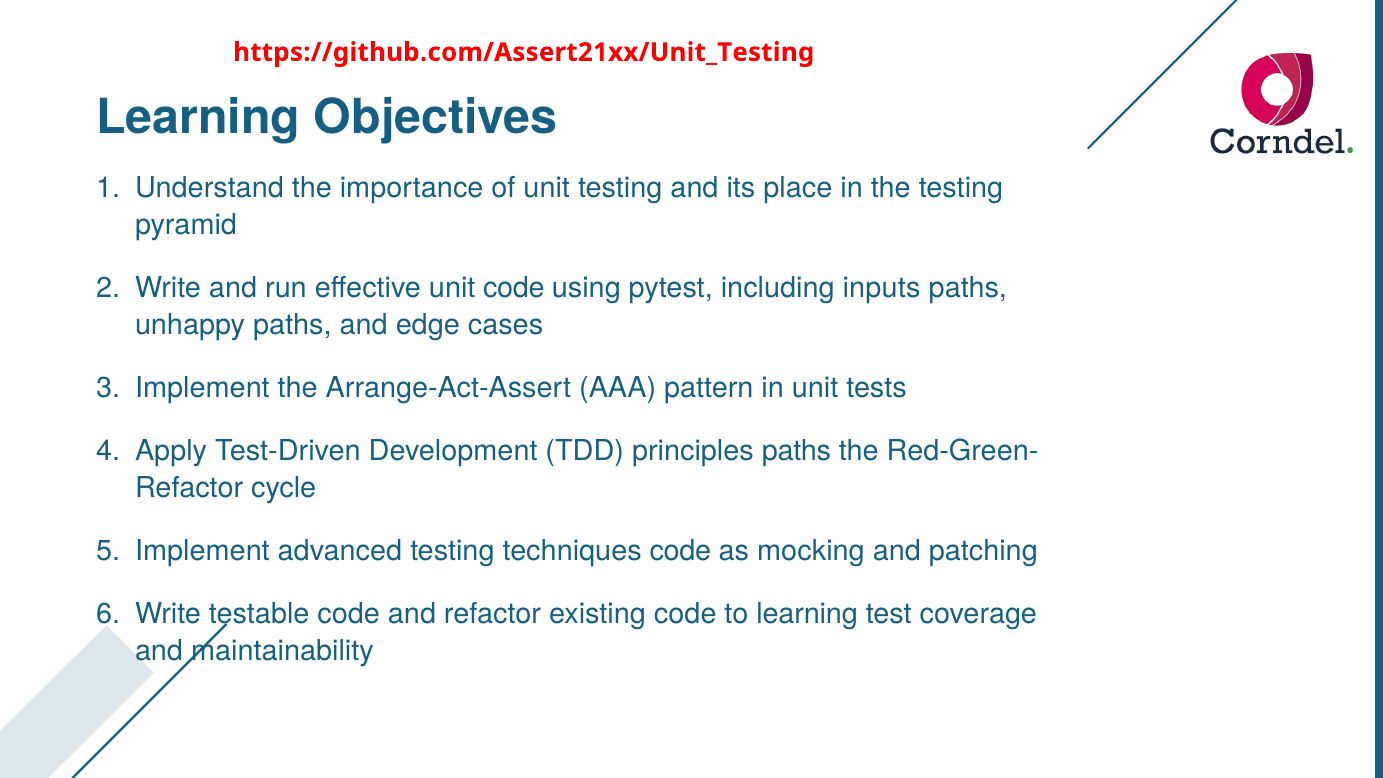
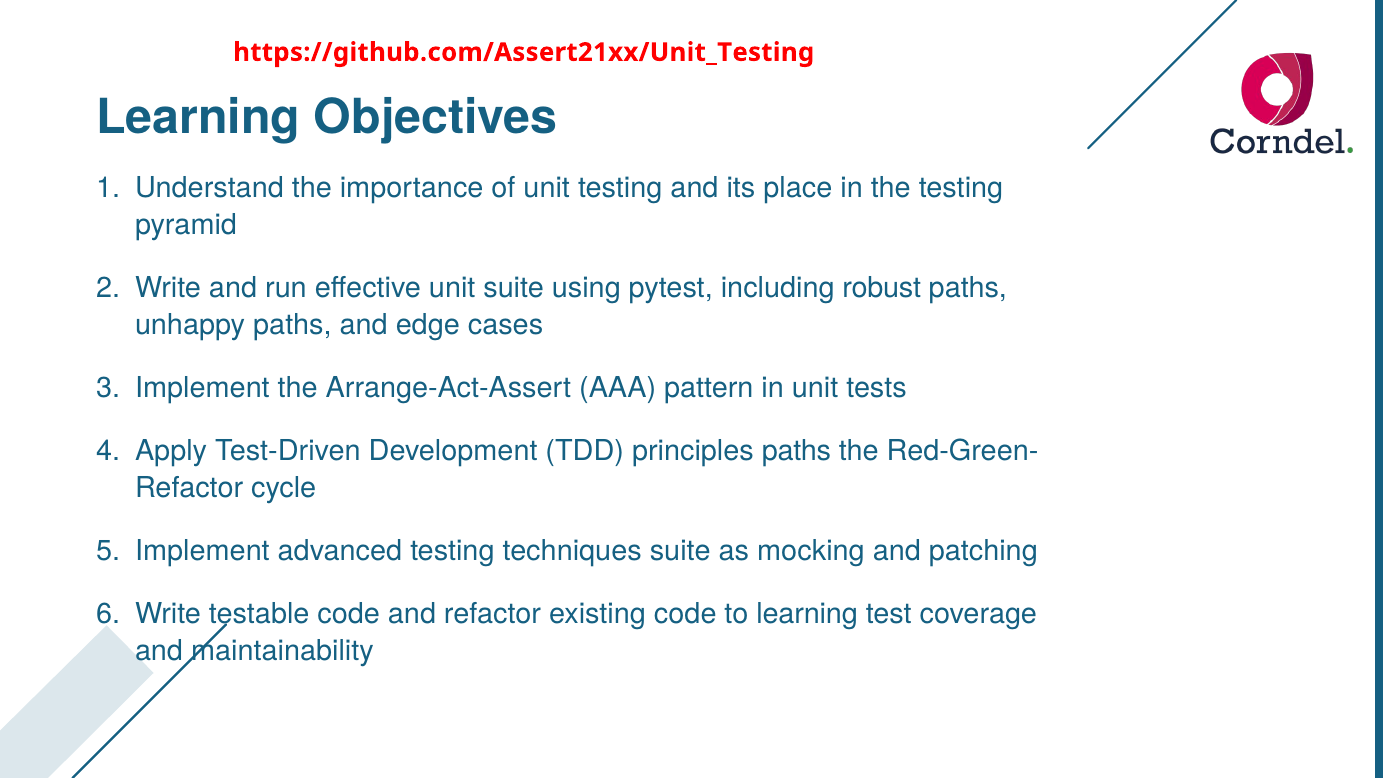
unit code: code -> suite (514, 288)
inputs: inputs -> robust (882, 288)
techniques code: code -> suite (680, 551)
